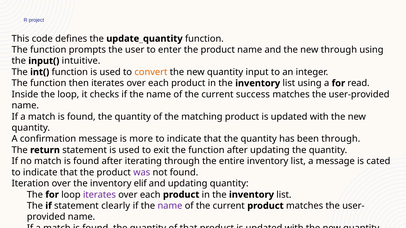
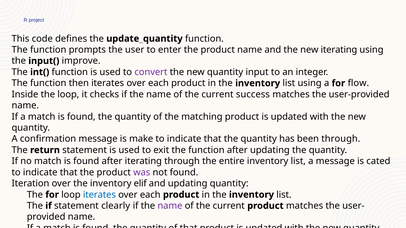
new through: through -> iterating (339, 50)
intuitive: intuitive -> improve (81, 61)
convert colour: orange -> purple (151, 72)
read: read -> flow (358, 83)
more: more -> make (141, 139)
iterates colour: purple -> blue (99, 195)
